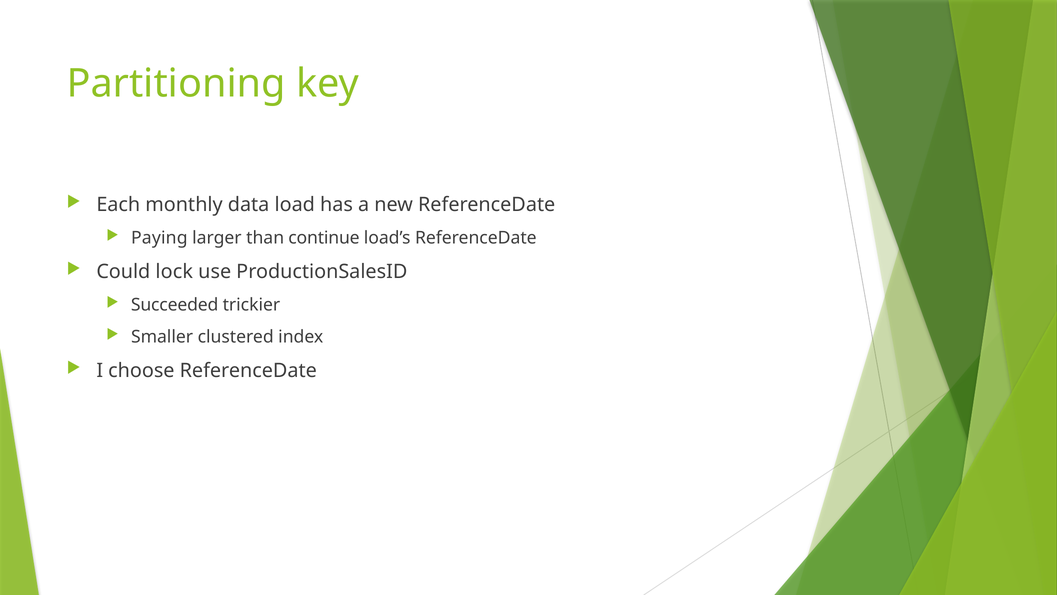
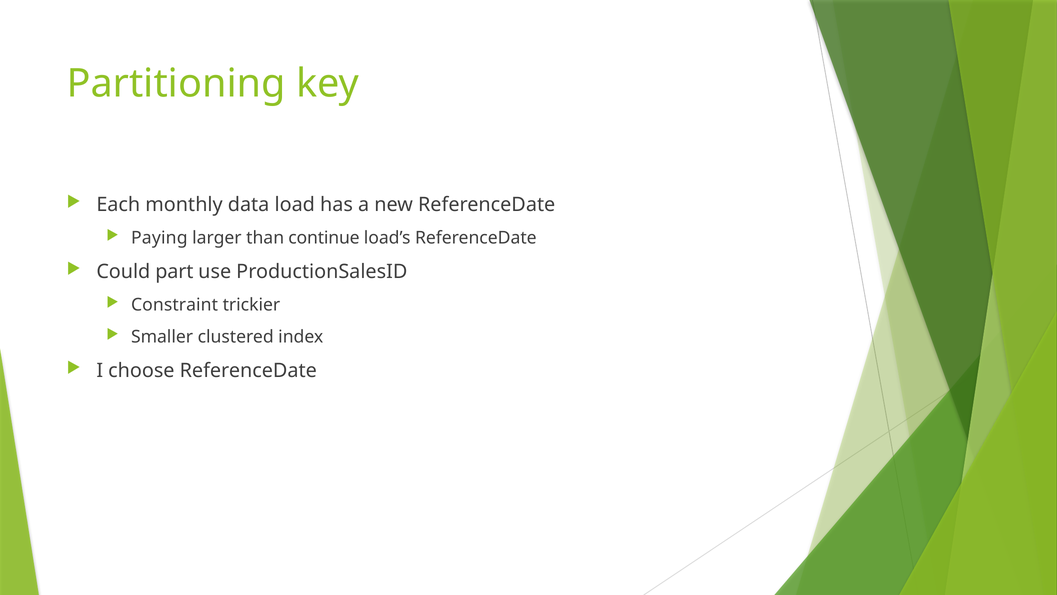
lock: lock -> part (174, 271)
Succeeded: Succeeded -> Constraint (175, 305)
